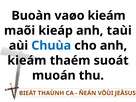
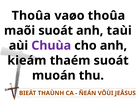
Buoàn: Buoàn -> Thoûa (31, 16)
vaøo kieám: kieám -> thoûa (106, 16)
maõi kieáp: kieáp -> suoát (56, 31)
Chuùa colour: blue -> purple (51, 46)
